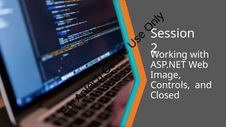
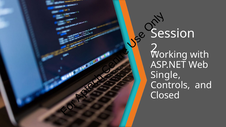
Image: Image -> Single (166, 75)
